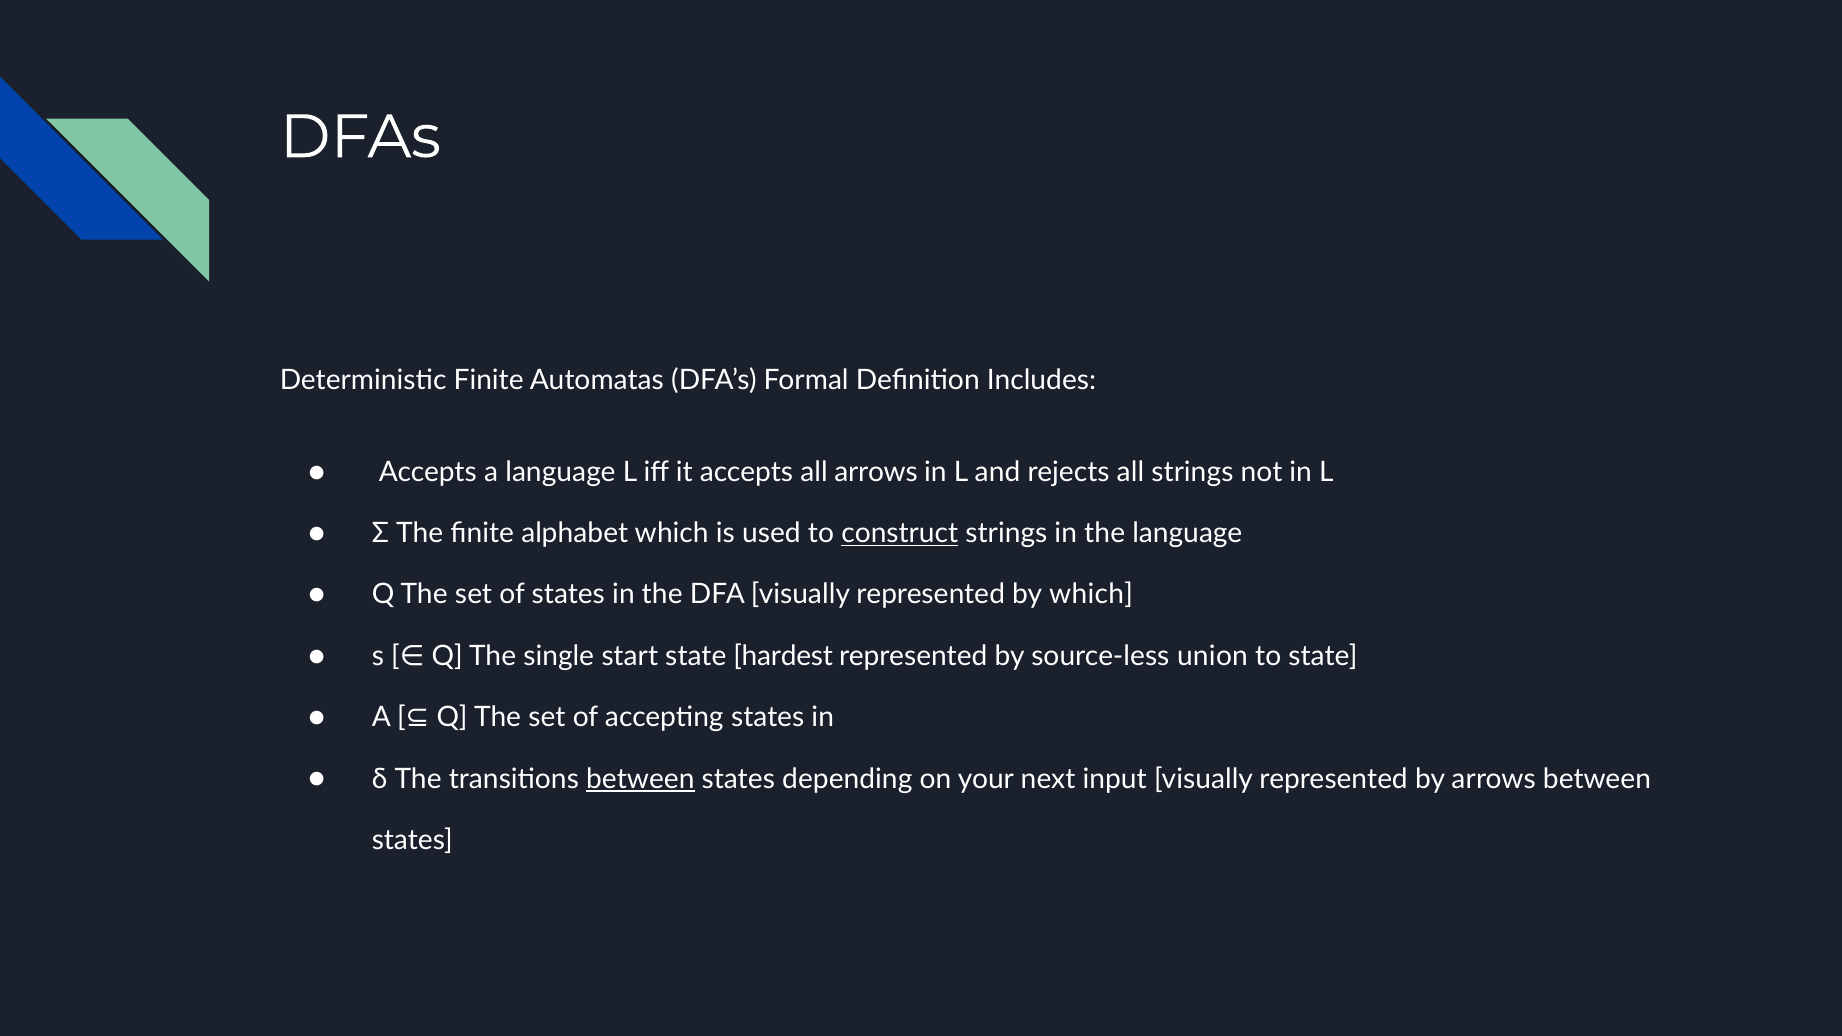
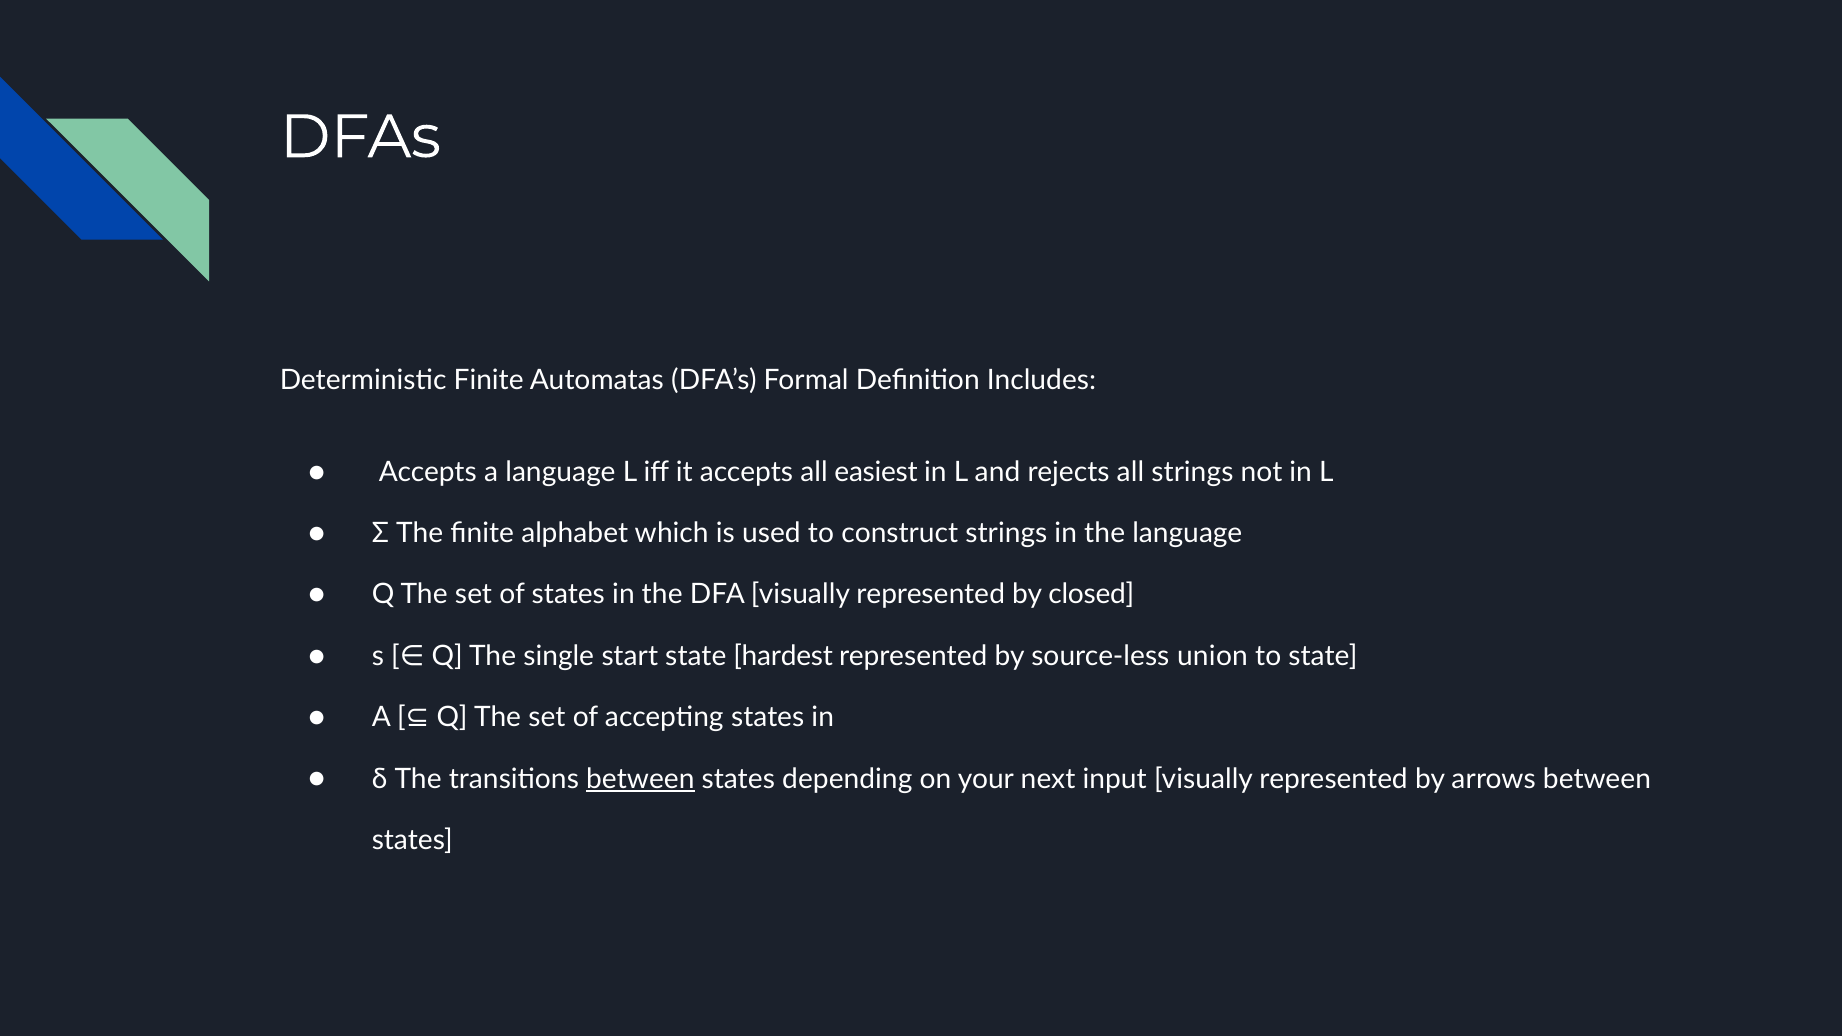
all arrows: arrows -> easiest (876, 472)
construct underline: present -> none (900, 533)
by which: which -> closed (1091, 595)
